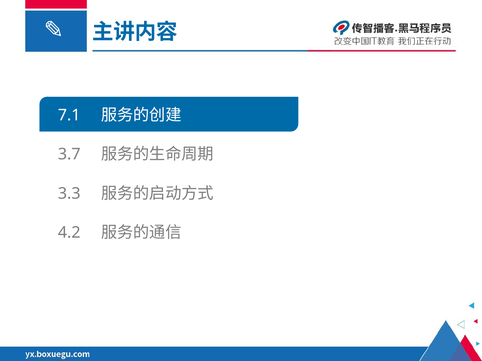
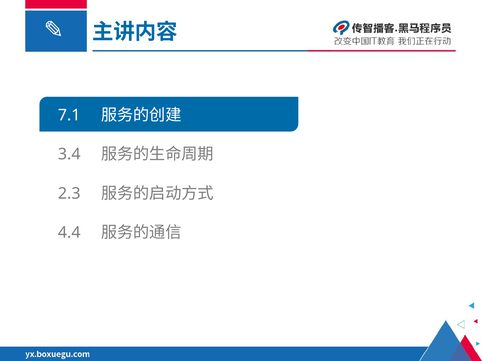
3.7: 3.7 -> 3.4 (69, 154)
3.3: 3.3 -> 2.3 (69, 194)
4.2: 4.2 -> 4.4 (69, 233)
